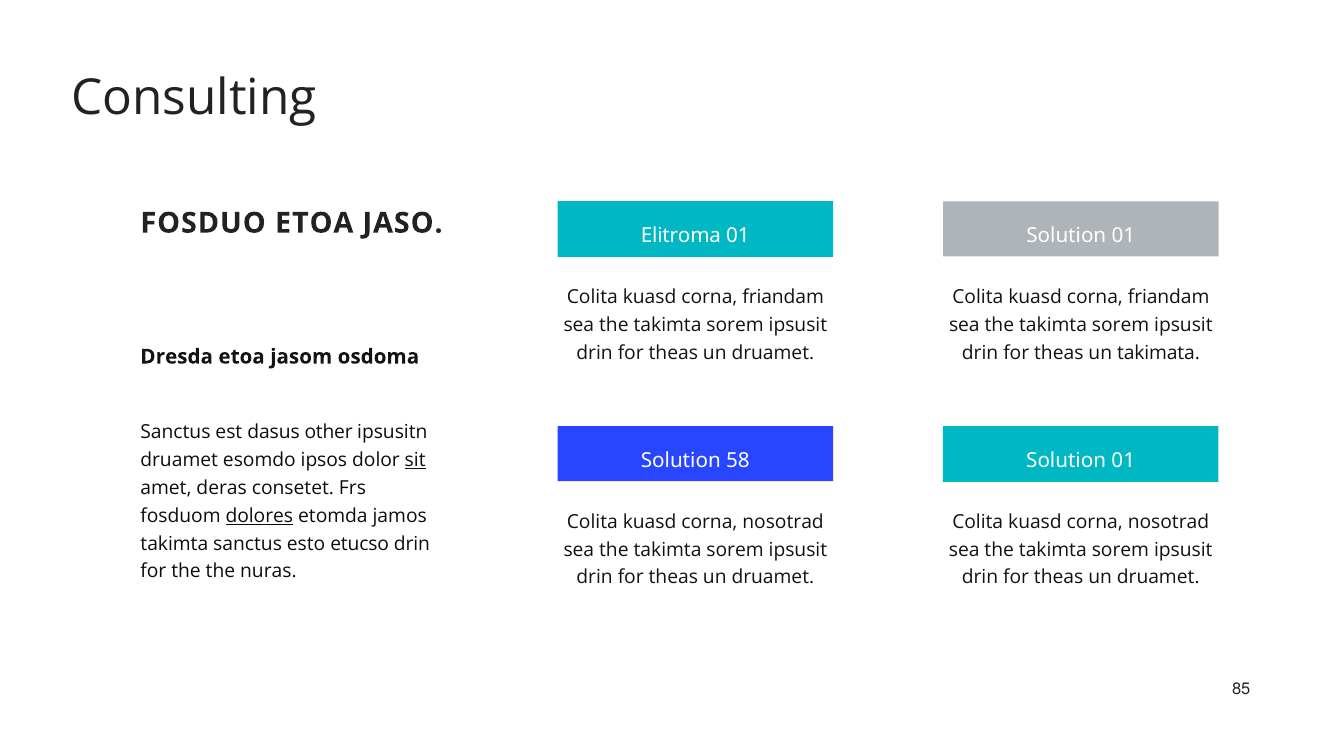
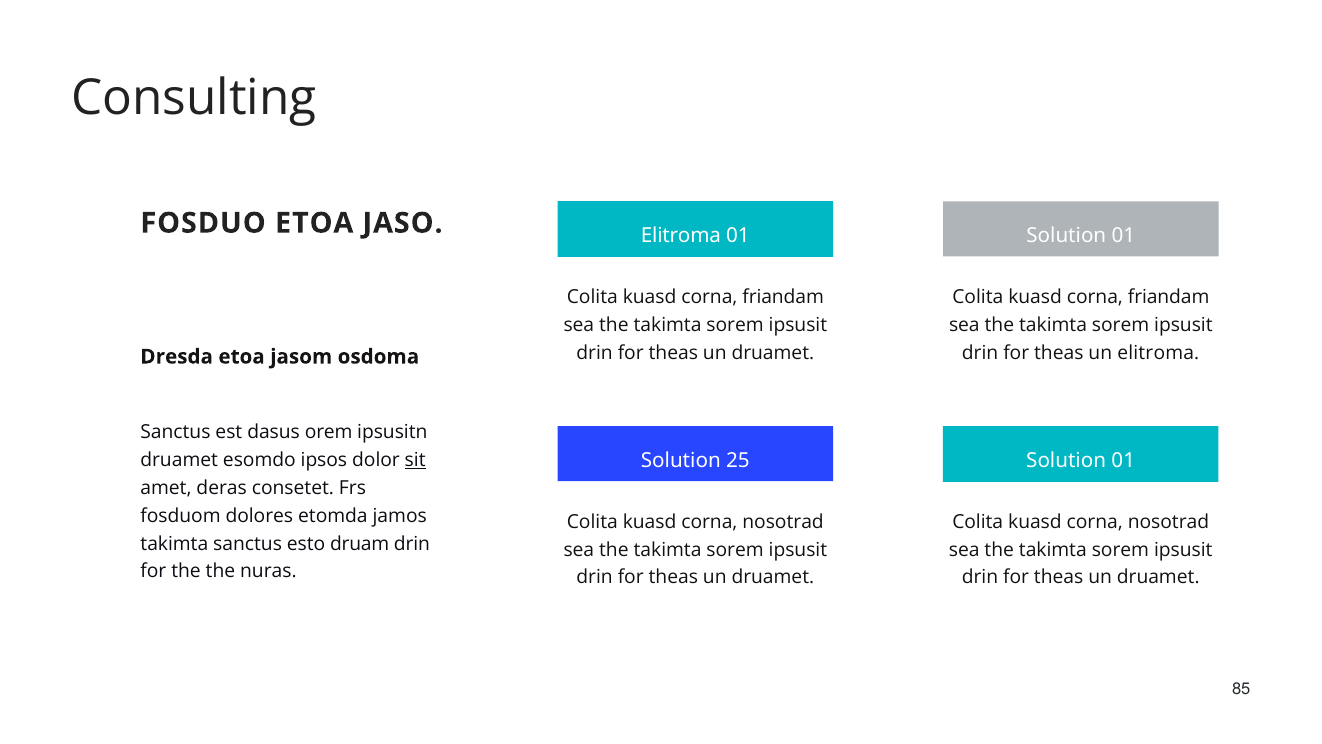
un takimata: takimata -> elitroma (1158, 352)
other: other -> orem (329, 432)
58: 58 -> 25 (738, 461)
dolores underline: present -> none (259, 516)
etucso: etucso -> druam (360, 543)
